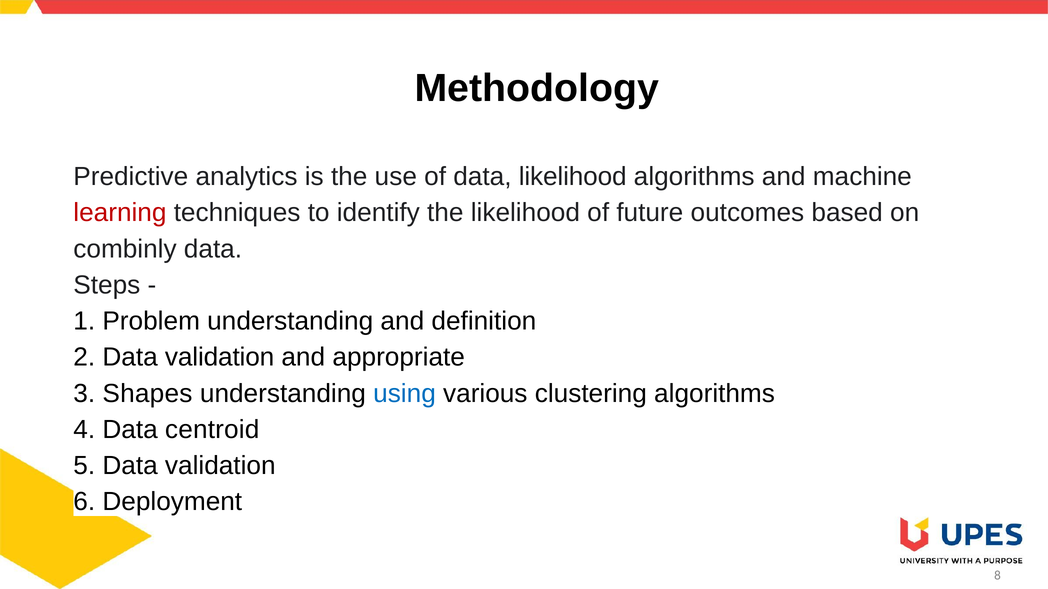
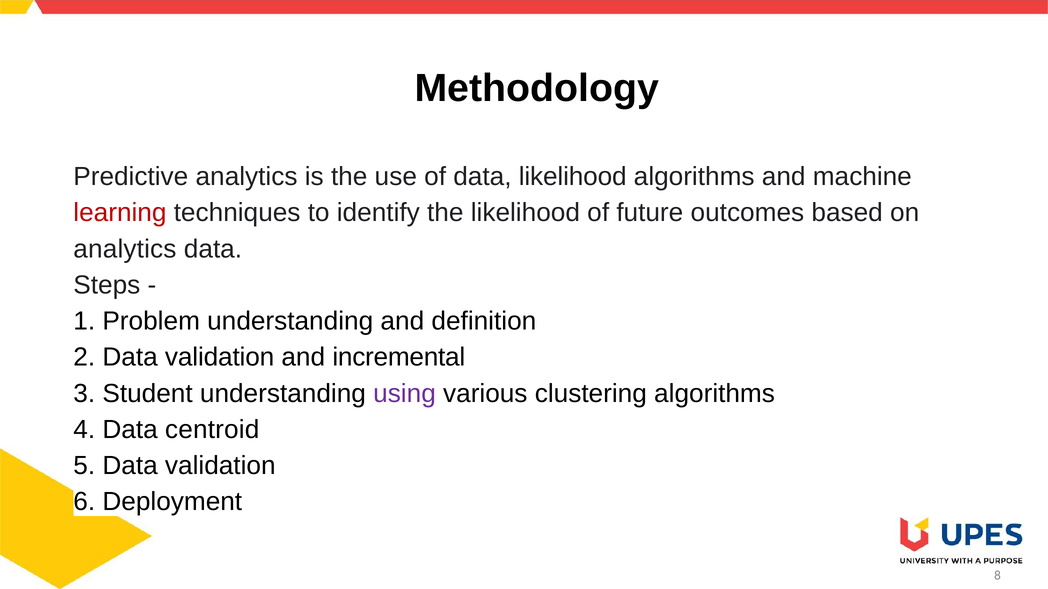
combinly: combinly -> analytics (125, 249)
appropriate: appropriate -> incremental (399, 358)
Shapes: Shapes -> Student (148, 394)
using colour: blue -> purple (405, 394)
